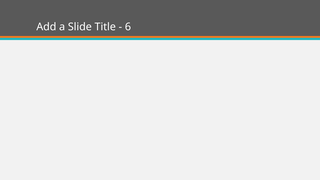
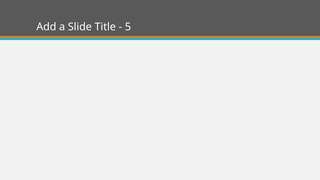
6: 6 -> 5 (128, 27)
